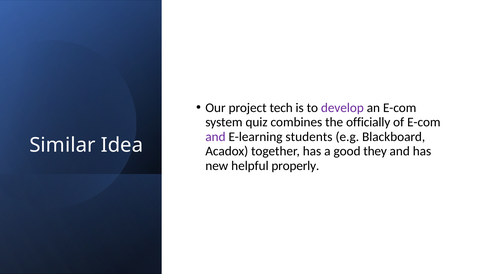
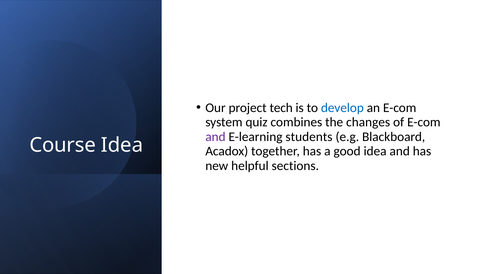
develop colour: purple -> blue (342, 108)
officially: officially -> changes (368, 122)
Similar: Similar -> Course (63, 146)
good they: they -> idea (375, 152)
properly: properly -> sections (295, 166)
